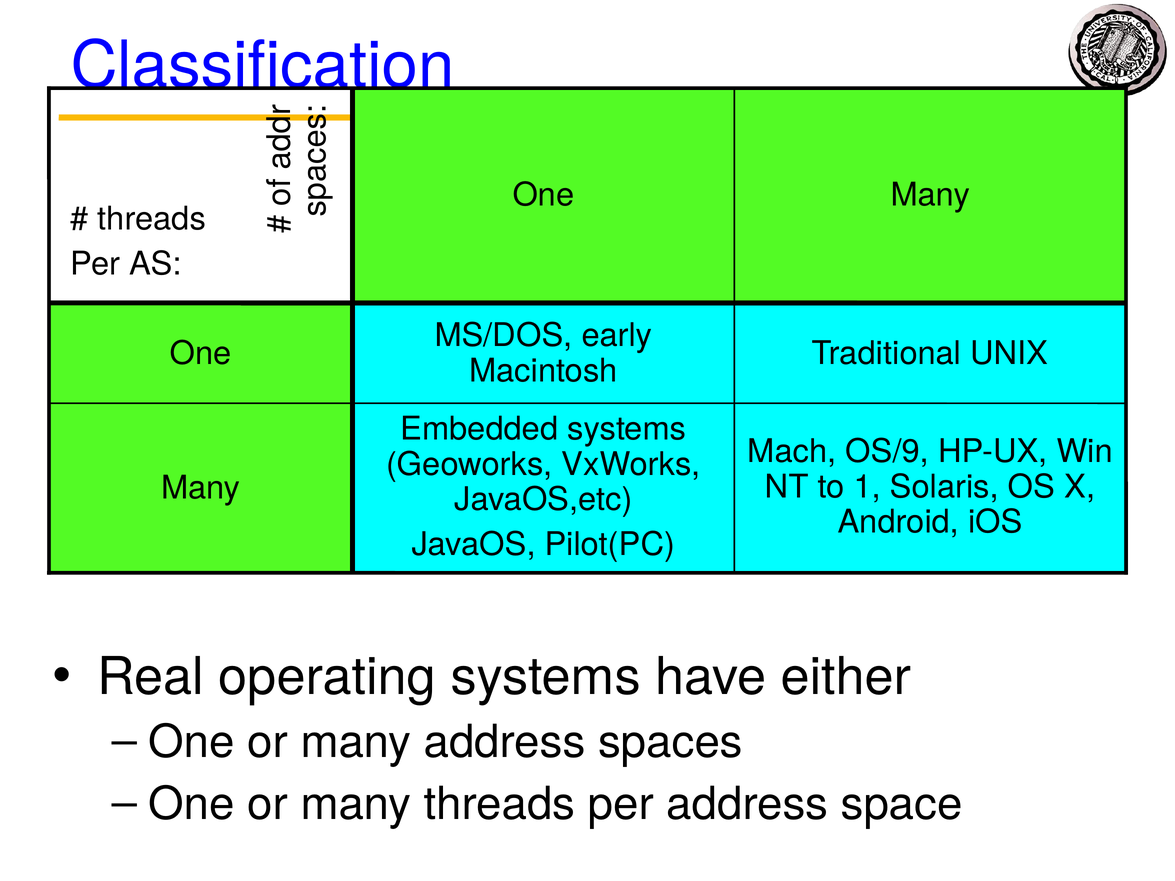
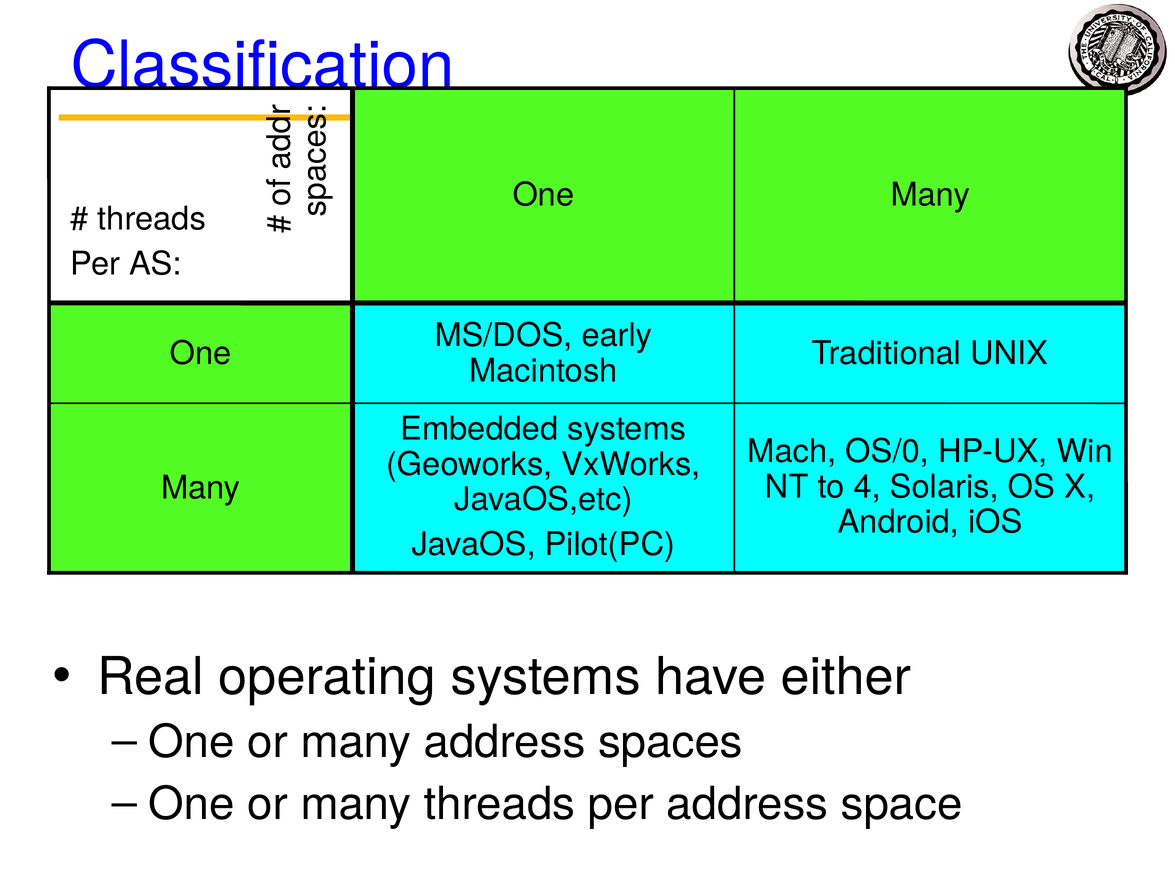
OS/9: OS/9 -> OS/0 (887, 452)
1: 1 -> 4 (867, 487)
